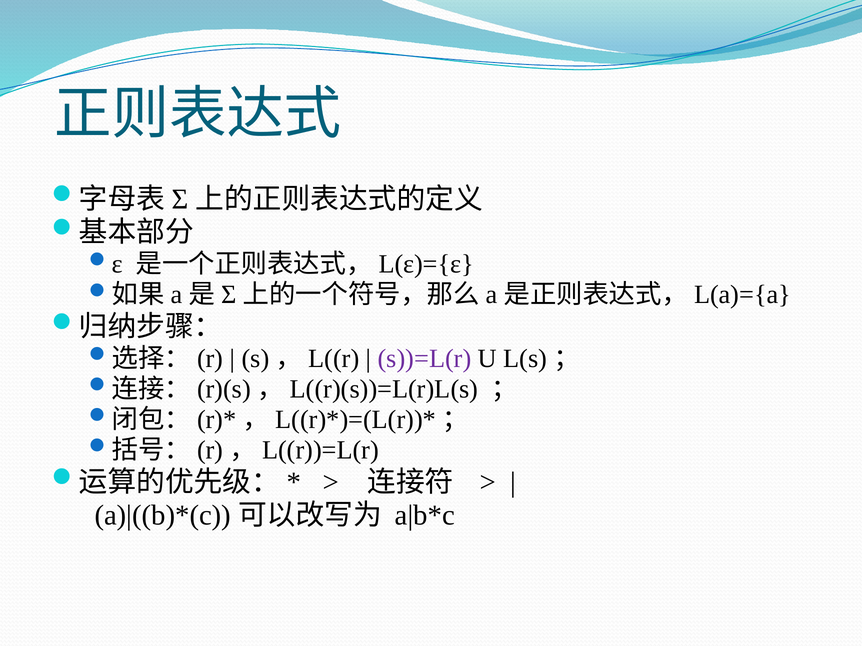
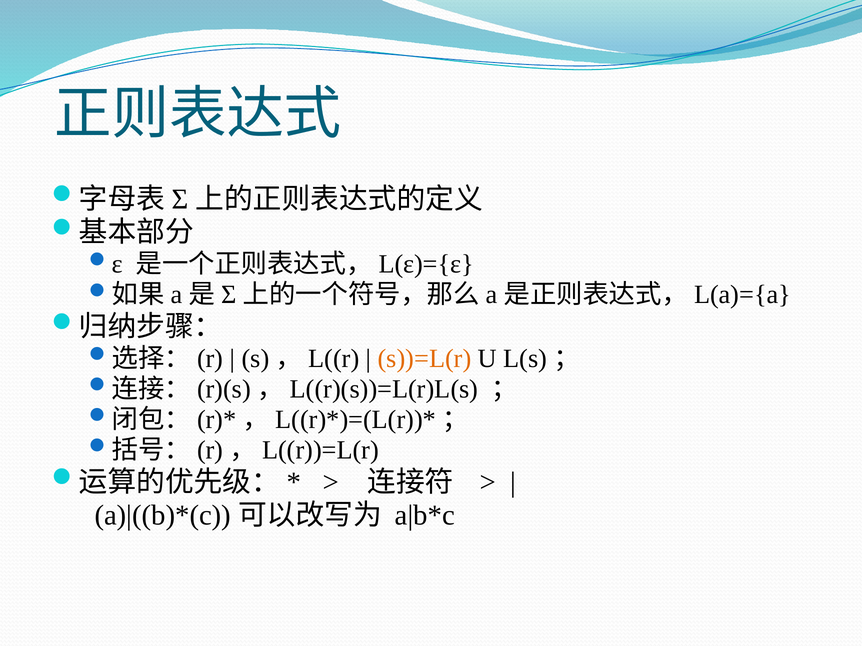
s))=L(r colour: purple -> orange (425, 359)
